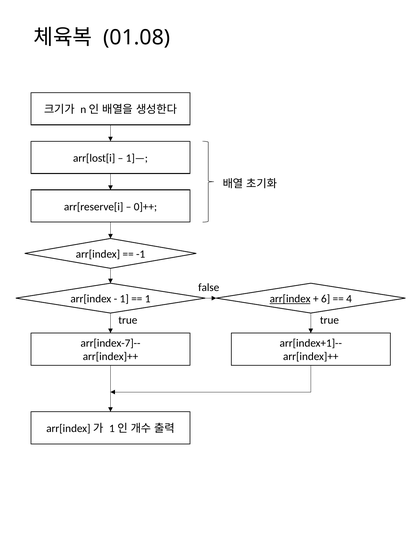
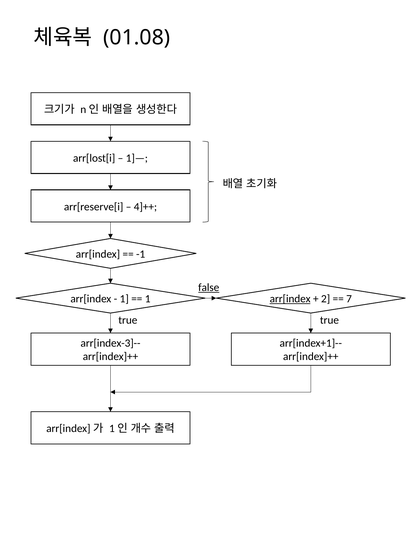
0]++: 0]++ -> 4]++ (145, 207)
false underline: none -> present (209, 288)
6: 6 -> 2 (326, 299)
4: 4 -> 7 (349, 299)
arr[index-7]--: arr[index-7]-- -> arr[index-3]-- (111, 344)
